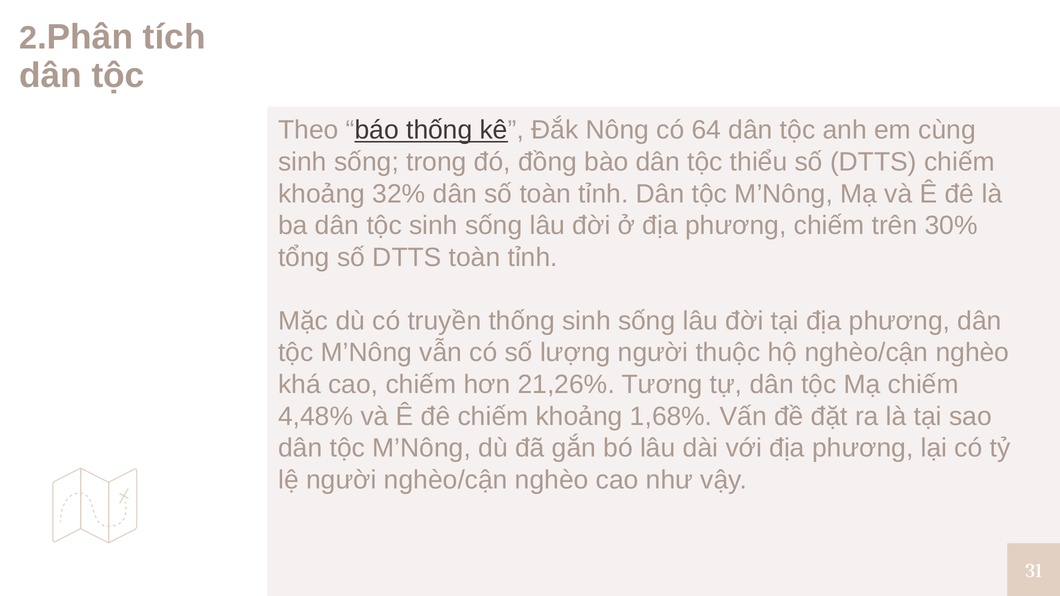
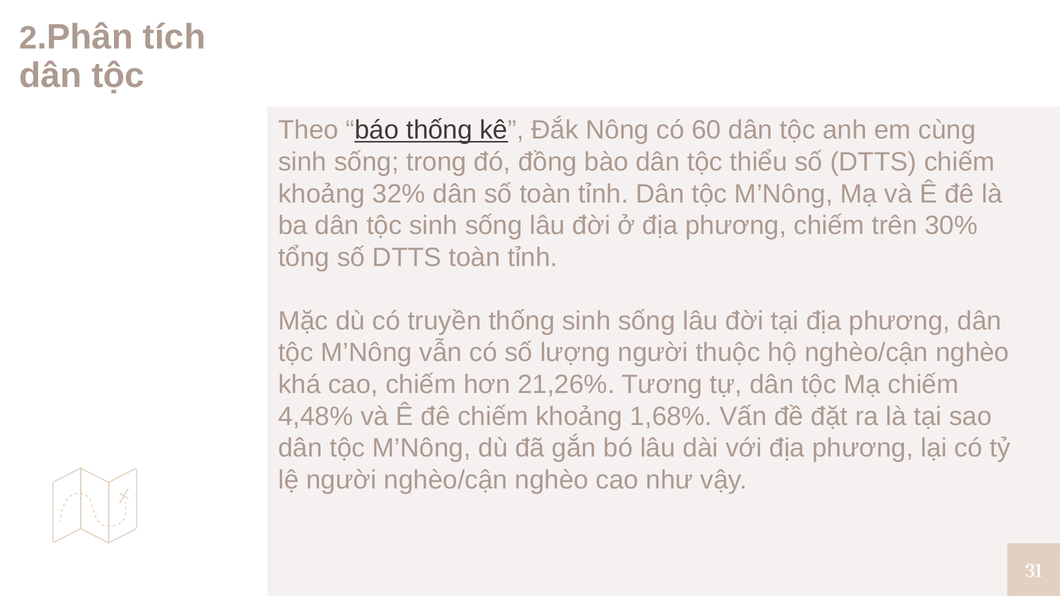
64: 64 -> 60 (706, 130)
